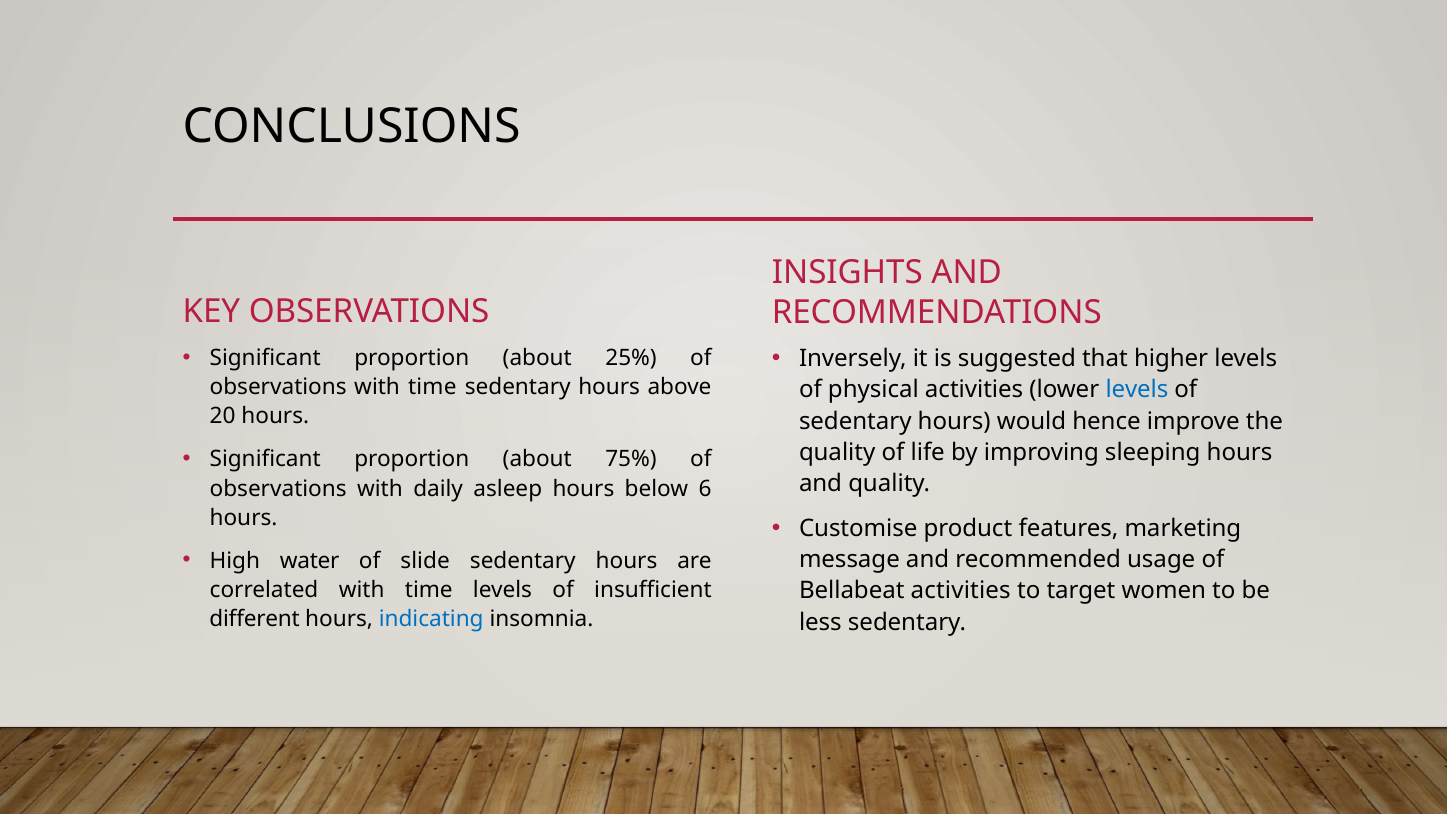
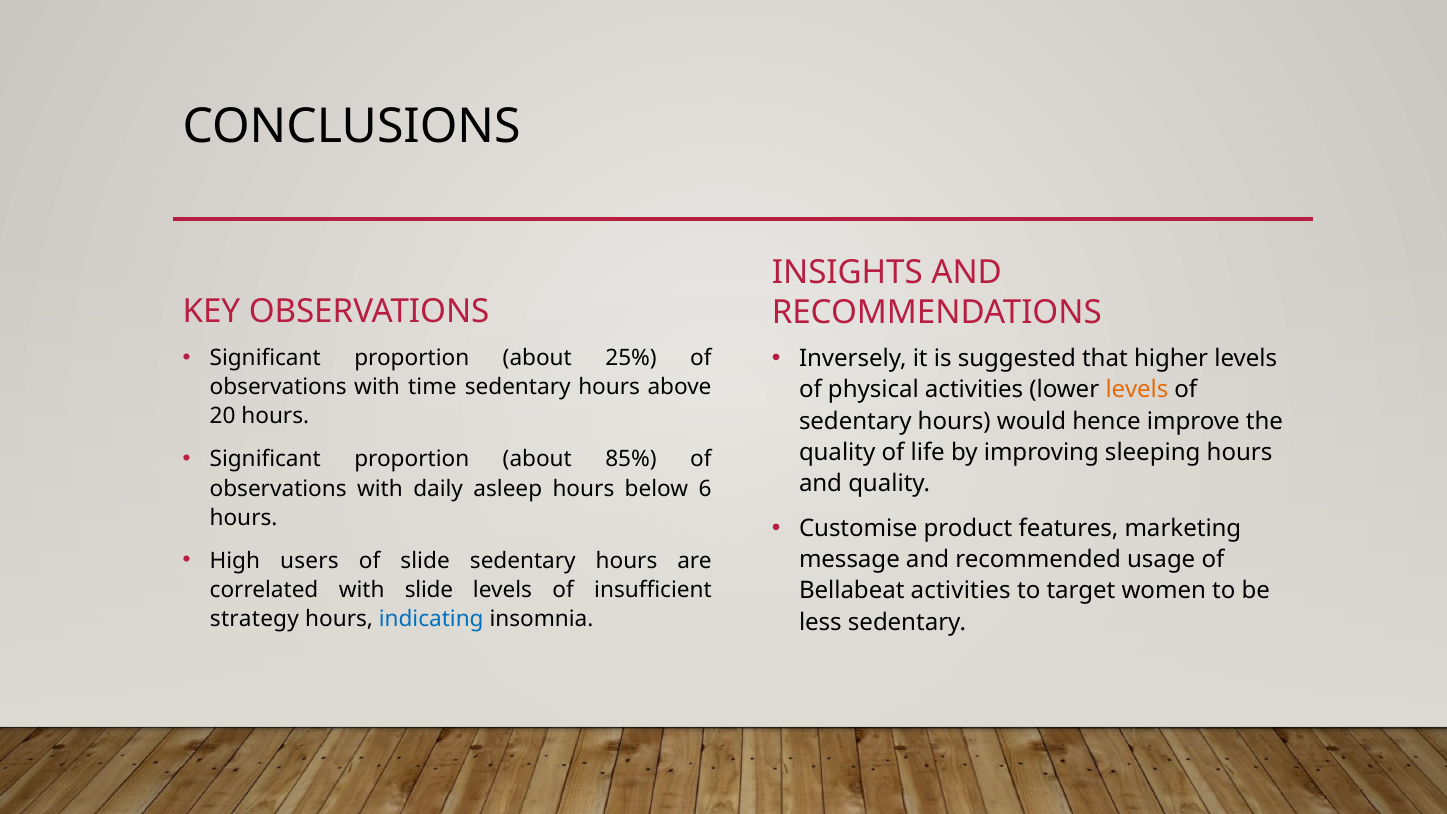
levels colour: blue -> orange (1137, 390)
75%: 75% -> 85% (631, 459)
water: water -> users (309, 561)
correlated with time: time -> slide (429, 590)
different: different -> strategy (254, 619)
